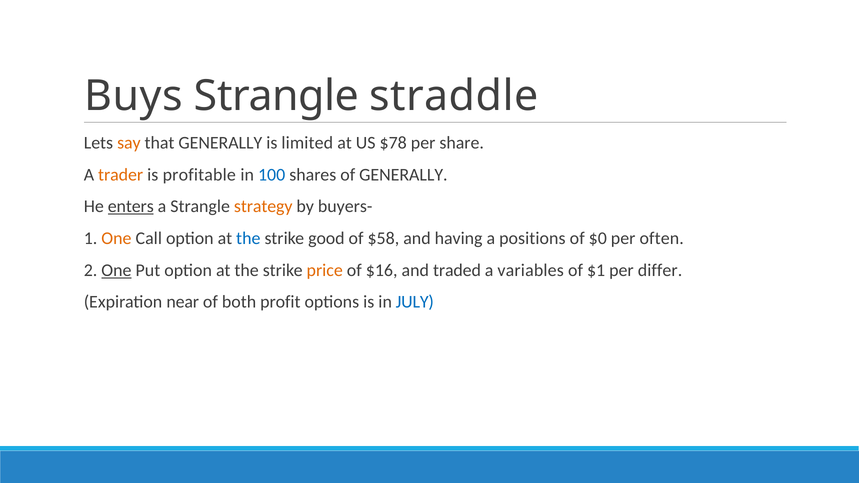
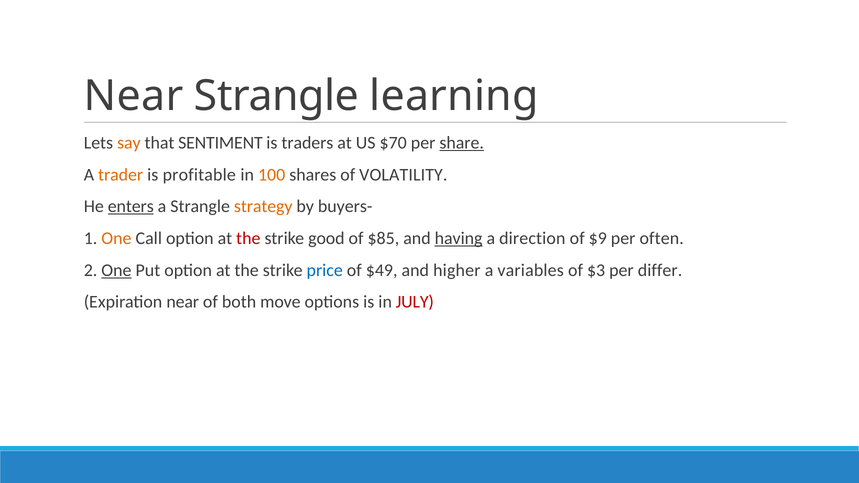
Buys: Buys -> Near (134, 96)
straddle: straddle -> learning (454, 96)
that GENERALLY: GENERALLY -> SENTIMENT (220, 143)
limited: limited -> traders (307, 143)
$78: $78 -> $70 (393, 143)
share underline: none -> present (462, 143)
100 colour: blue -> orange (272, 175)
of GENERALLY: GENERALLY -> VOLATILITY (403, 175)
the colour: blue -> red (248, 238)
$58: $58 -> $85 (383, 238)
having underline: none -> present (459, 238)
positions: positions -> direction (532, 238)
$0: $0 -> $9 (598, 238)
price colour: orange -> blue (325, 270)
$16: $16 -> $49 (382, 270)
traded: traded -> higher (457, 270)
$1: $1 -> $3 (596, 270)
profit: profit -> move (280, 302)
JULY colour: blue -> red (415, 302)
